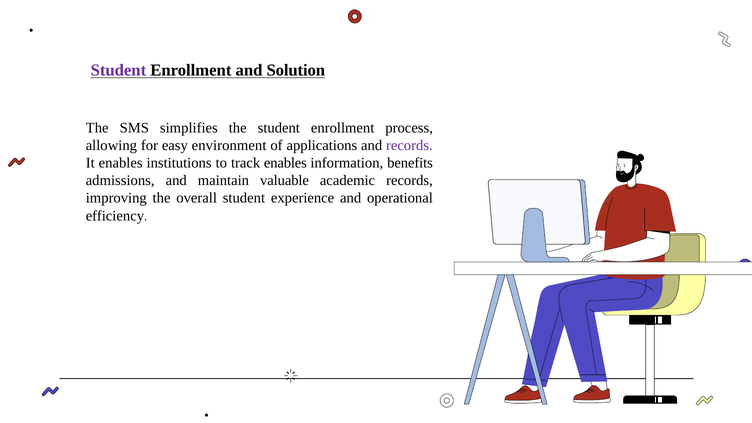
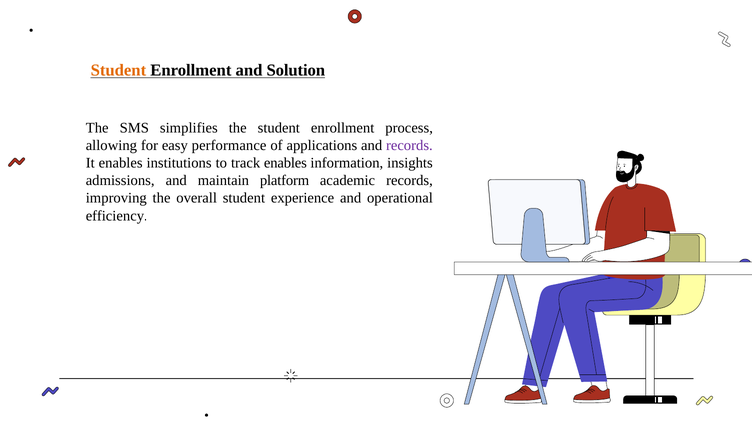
Student colour: purple -> orange (118, 70)
environment: environment -> performance (229, 145)
benefits: benefits -> insights (410, 163)
valuable: valuable -> platform (285, 181)
